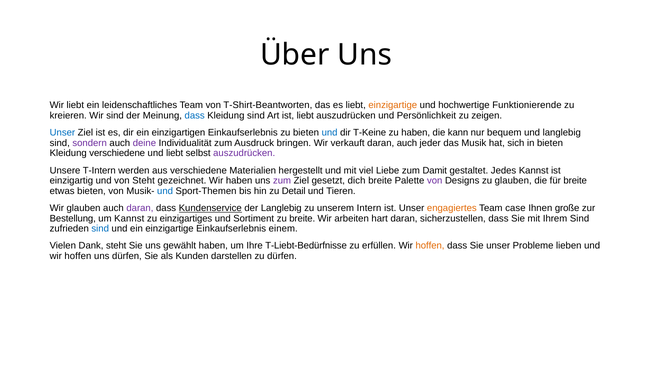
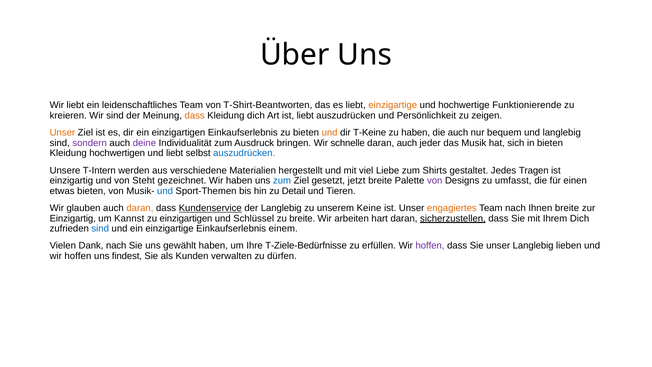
dass colour: blue -> orange (195, 115)
Kleidung sind: sind -> dich (256, 115)
Unser colour: blue -> orange (62, 133)
und colour: blue -> orange (330, 133)
die kann: kann -> auch (458, 133)
verkauft: verkauft -> schnelle (348, 143)
Kleidung verschiedene: verschiedene -> hochwertigen (117, 153)
auszudrücken colour: purple -> blue (244, 153)
Damit: Damit -> Shirts (435, 170)
Jedes Kannst: Kannst -> Tragen (534, 170)
zum colour: purple -> blue (282, 181)
dich: dich -> jetzt (357, 181)
zu glauben: glauben -> umfasst (513, 181)
für breite: breite -> einen (575, 181)
daran colour: purple -> orange (140, 208)
Intern: Intern -> Keine (369, 208)
Team case: case -> nach (515, 208)
Ihnen große: große -> breite (567, 208)
Bestellung: Bestellung -> Einzigartig (73, 218)
zu einzigartiges: einzigartiges -> einzigartigen (186, 218)
Sortiment: Sortiment -> Schlüssel (254, 218)
sicherzustellen underline: none -> present (453, 218)
Ihrem Sind: Sind -> Dich (580, 218)
Dank steht: steht -> nach (116, 246)
T-Liebt-Bedürfnisse: T-Liebt-Bedürfnisse -> T-Ziele-Bedürfnisse (306, 246)
hoffen colour: orange -> purple (430, 246)
unser Probleme: Probleme -> Langlebig (533, 246)
uns dürfen: dürfen -> findest (127, 256)
darstellen: darstellen -> verwalten (231, 256)
